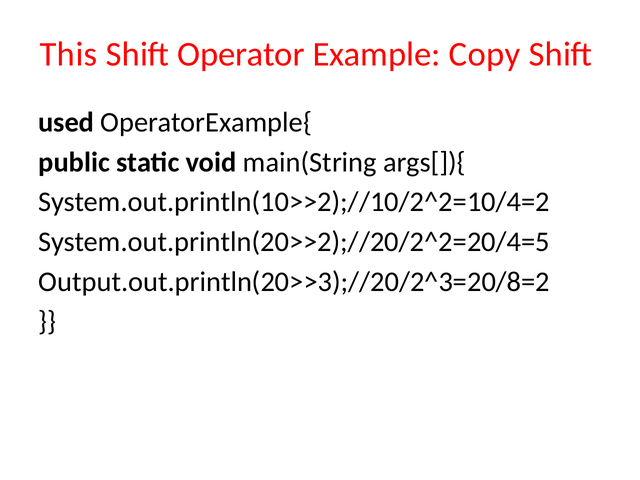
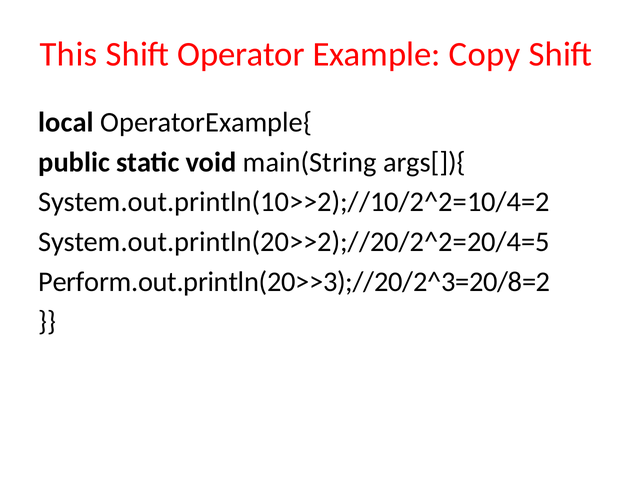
used: used -> local (66, 122)
Output.out.println(20>>3);//20/2^3=20/8=2: Output.out.println(20>>3);//20/2^3=20/8=2 -> Perform.out.println(20>>3);//20/2^3=20/8=2 (294, 282)
